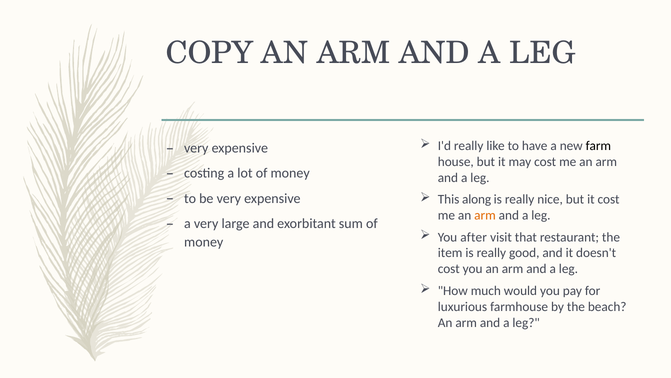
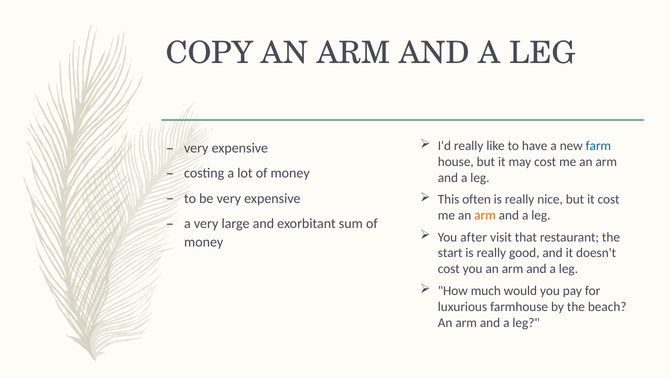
farm colour: black -> blue (598, 146)
along: along -> often (477, 199)
item: item -> start (450, 253)
